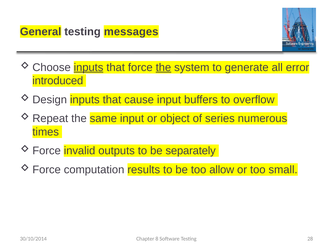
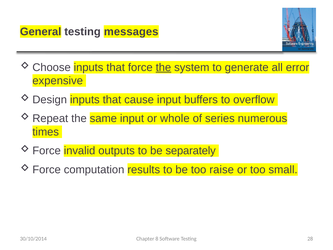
inputs underline: present -> none (89, 67)
introduced: introduced -> expensive (58, 81)
object: object -> whole (175, 118)
allow: allow -> raise (222, 170)
